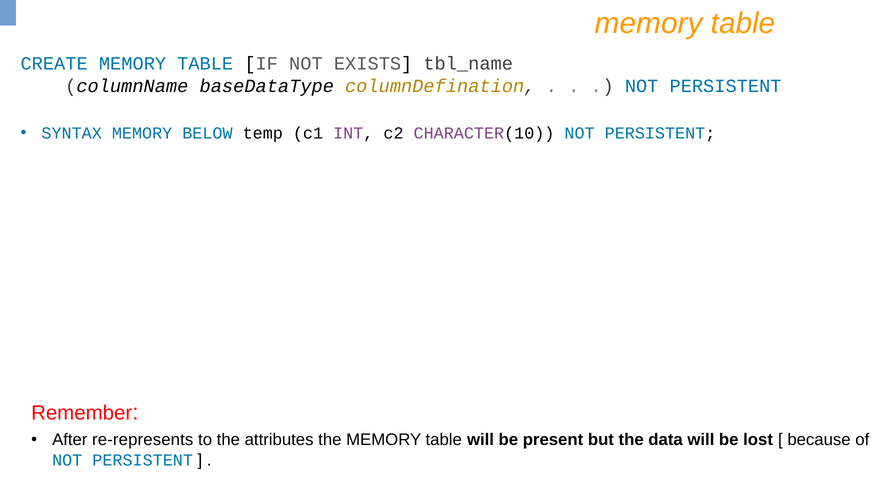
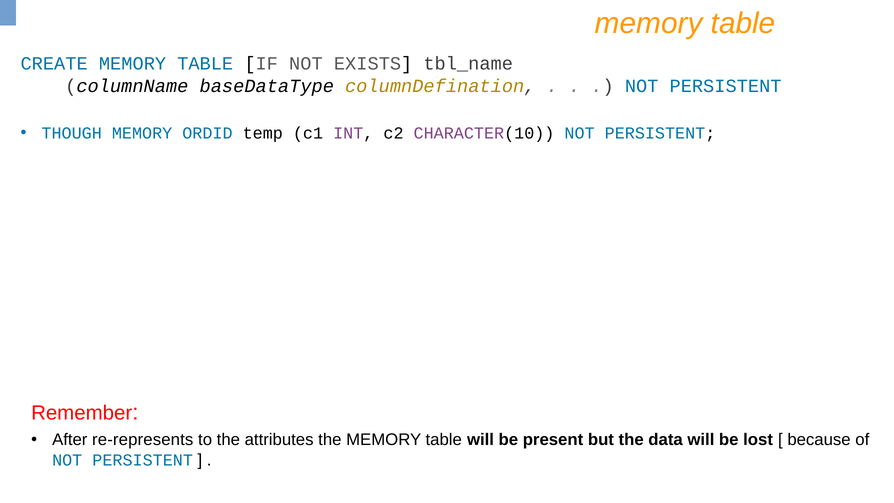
SYNTAX: SYNTAX -> THOUGH (72, 133)
BELOW: BELOW -> ORDID (207, 133)
